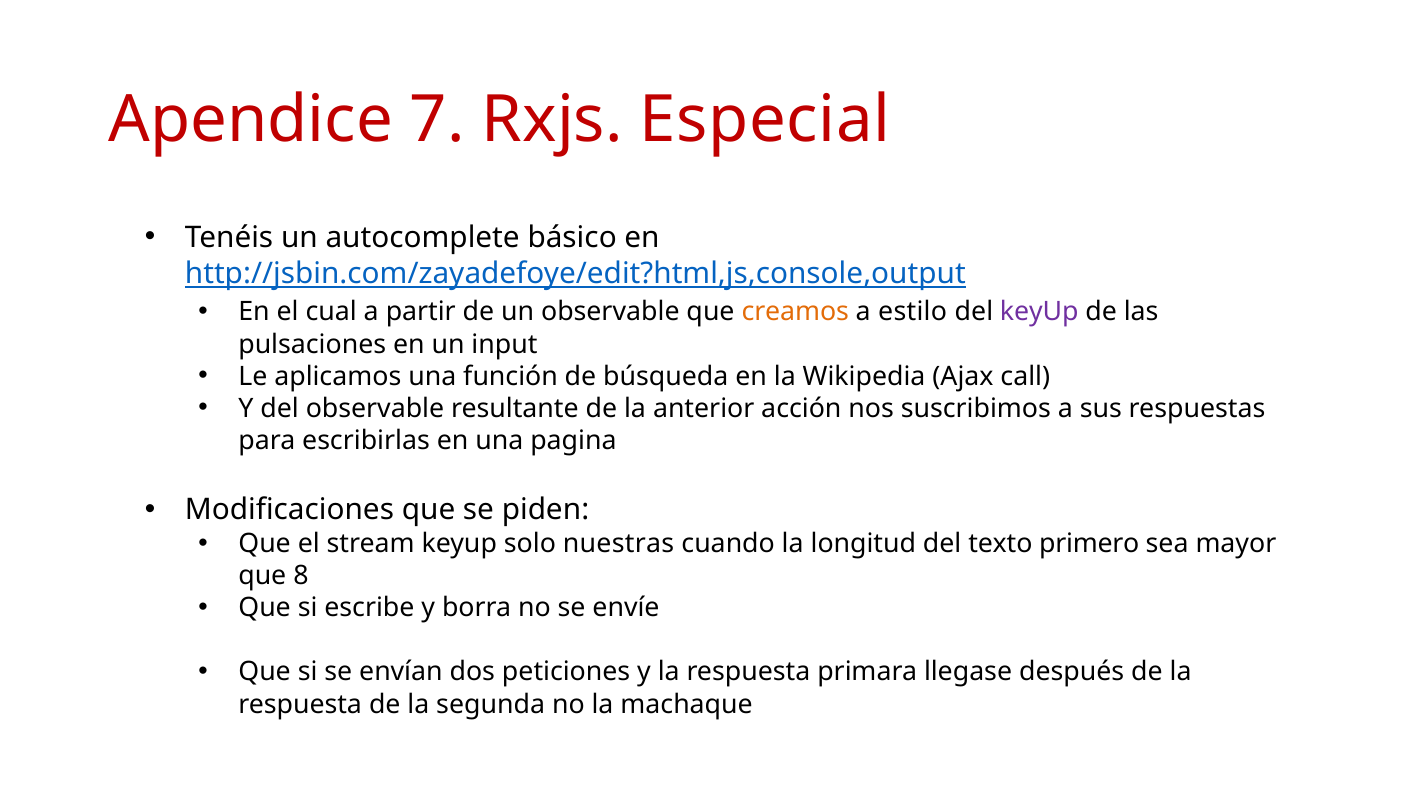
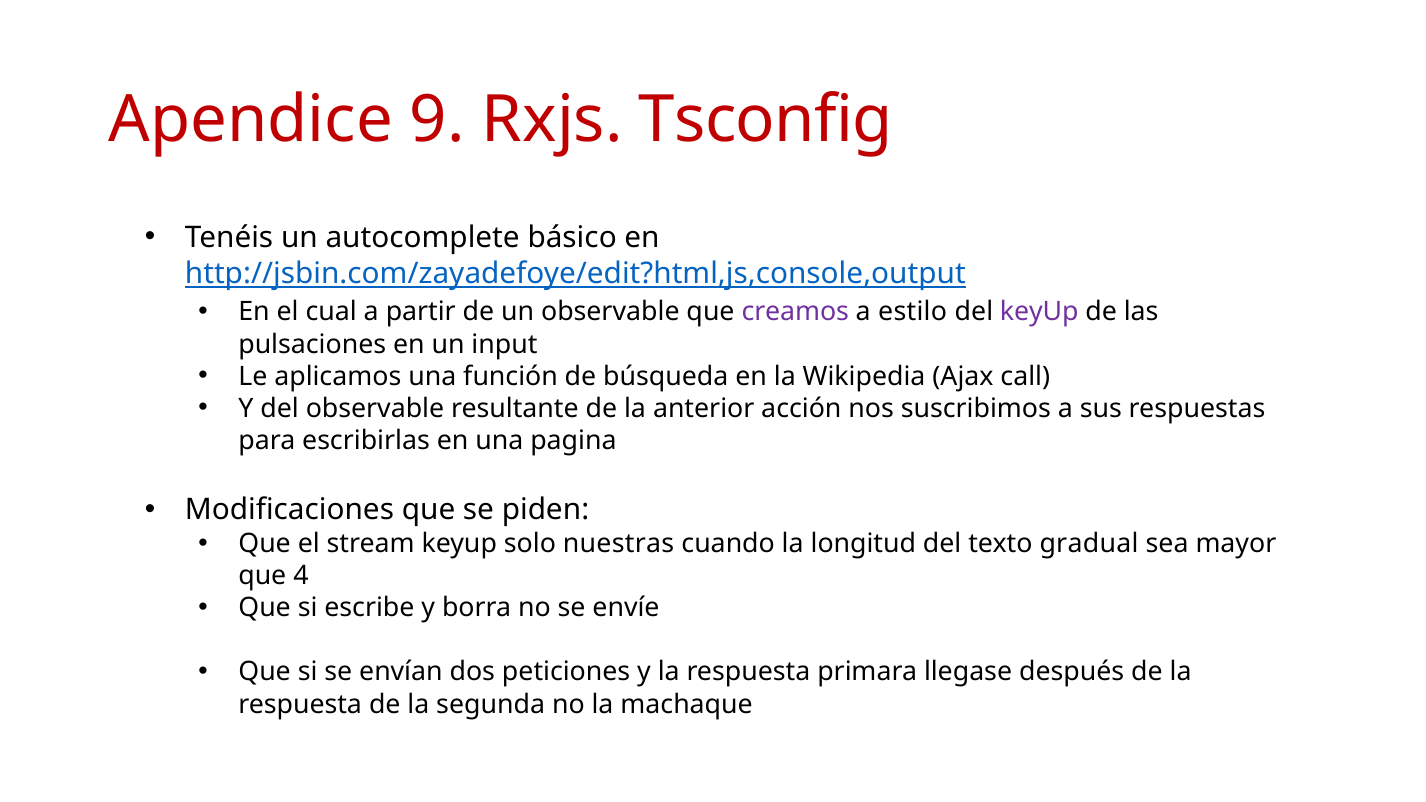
7: 7 -> 9 (437, 120)
Especial: Especial -> Tsconfig (766, 120)
creamos colour: orange -> purple (795, 312)
primero: primero -> gradual (1089, 544)
8: 8 -> 4 (301, 576)
